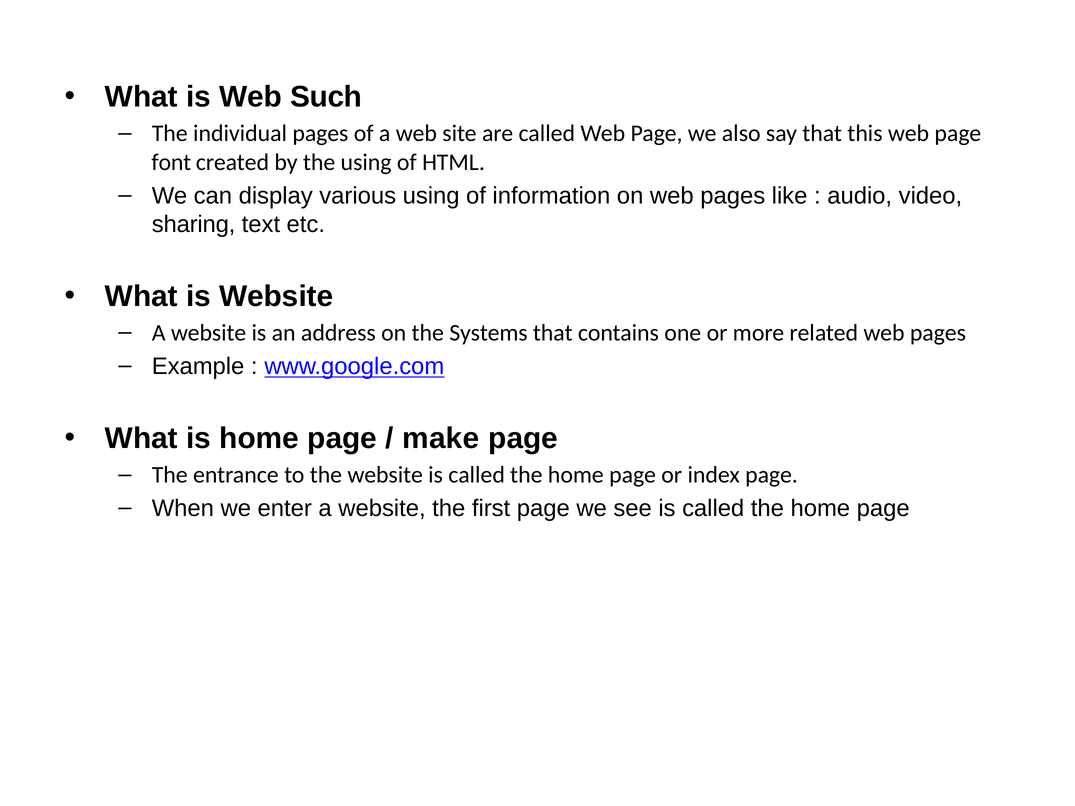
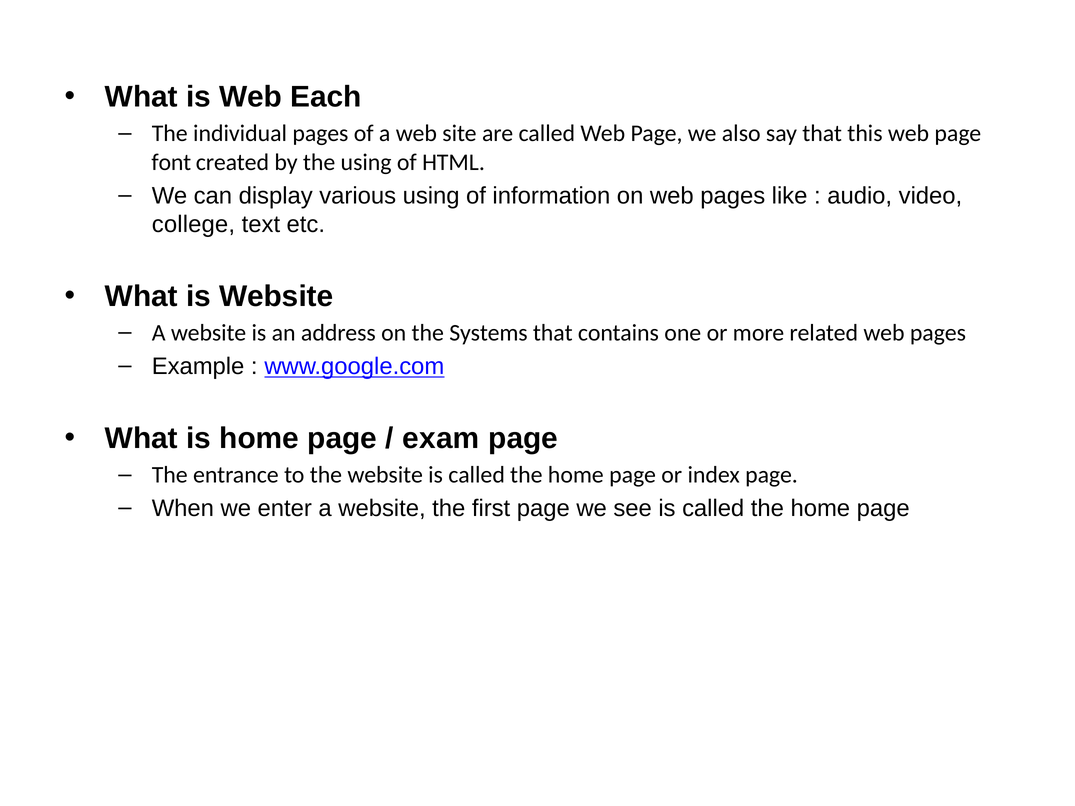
Such: Such -> Each (326, 97)
sharing: sharing -> college (193, 224)
make: make -> exam (441, 439)
